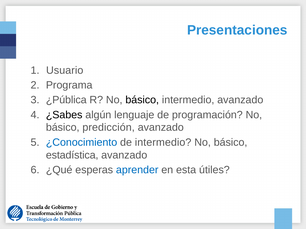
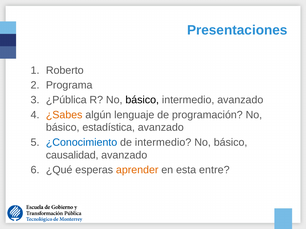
Usuario: Usuario -> Roberto (65, 70)
¿Sabes colour: black -> orange (64, 115)
predicción: predicción -> estadística (109, 128)
estadística: estadística -> causalidad (72, 155)
aprender colour: blue -> orange (137, 170)
útiles: útiles -> entre (214, 170)
